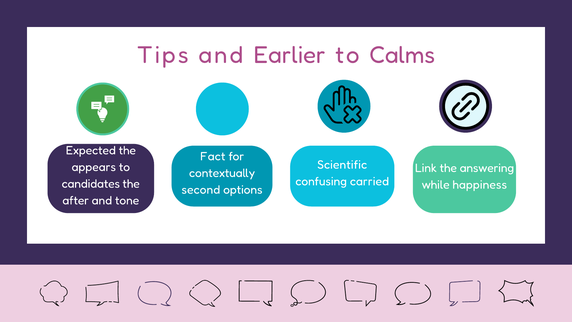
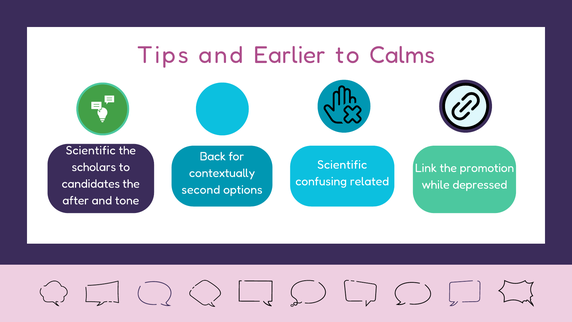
Expected: Expected -> Scientific (91, 150)
Fact: Fact -> Back (213, 156)
appears: appears -> scholars (94, 167)
answering: answering -> promotion (487, 168)
carried: carried -> related (369, 181)
happiness: happiness -> depressed (480, 185)
